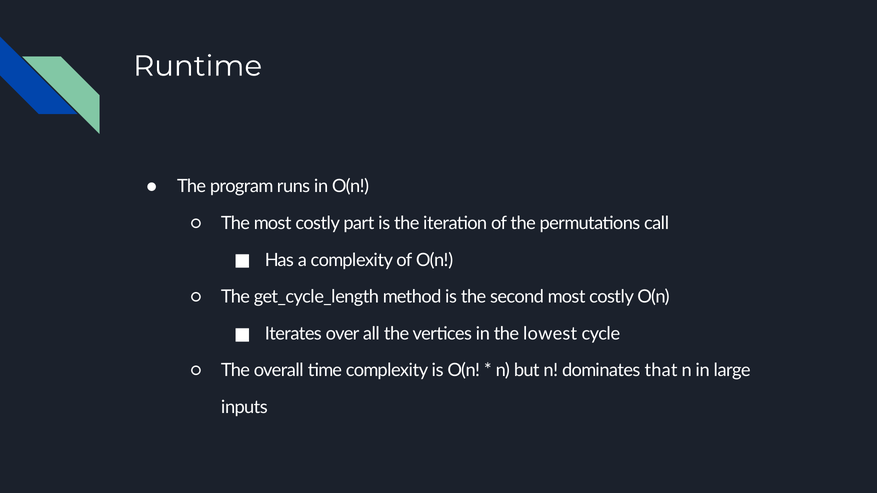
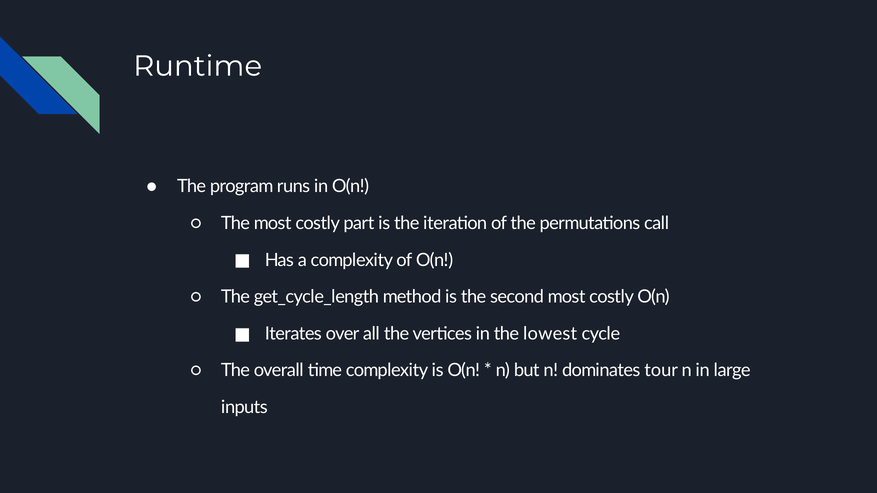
that: that -> tour (661, 371)
